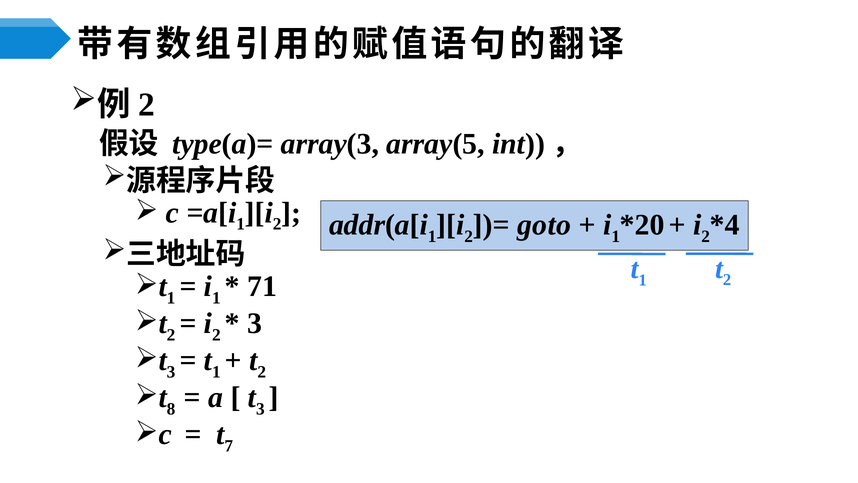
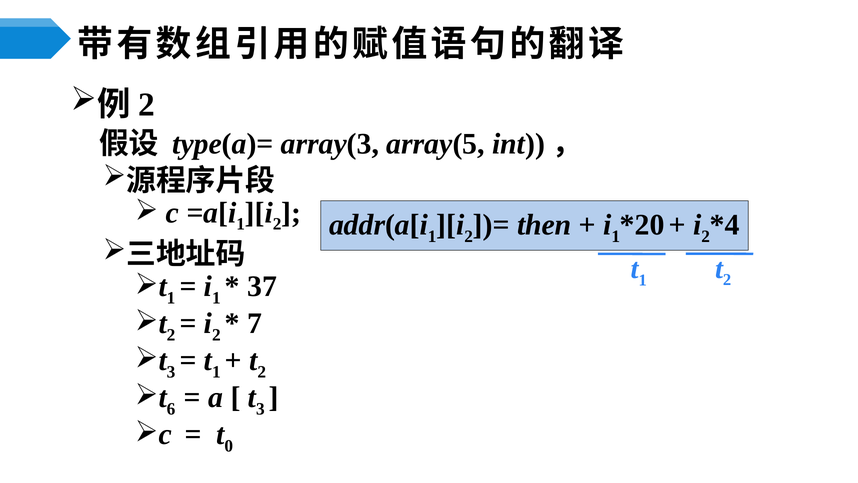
goto: goto -> then (544, 225)
71: 71 -> 37 (262, 286)
3: 3 -> 7 (255, 323)
8: 8 -> 6 (171, 409)
7: 7 -> 0 (229, 446)
